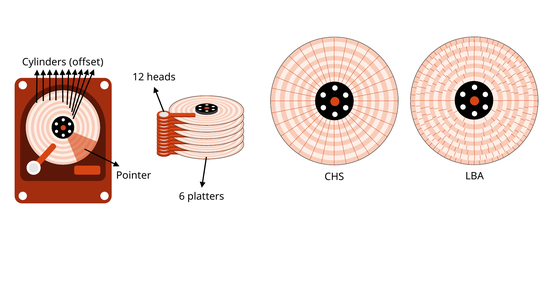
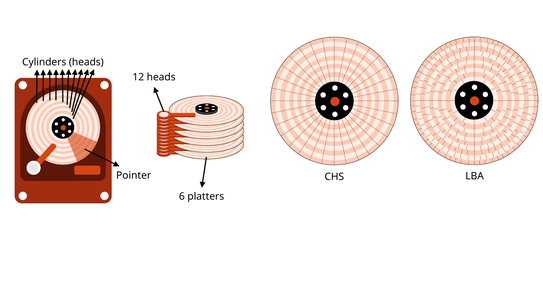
Cylinders offset: offset -> heads (86, 62)
